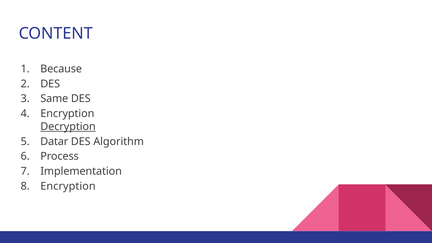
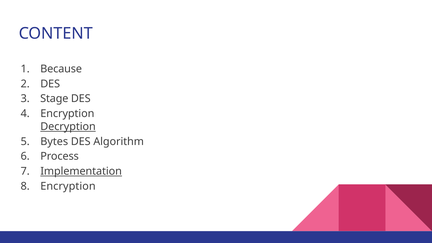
Same: Same -> Stage (54, 99)
Datar: Datar -> Bytes (54, 142)
Implementation underline: none -> present (81, 171)
